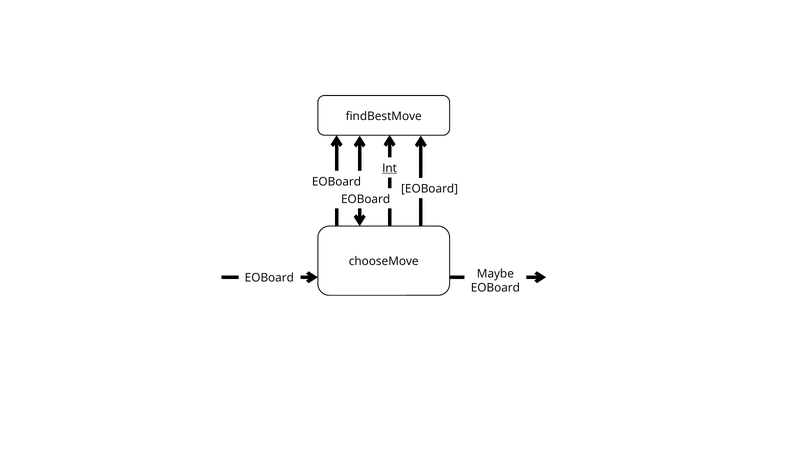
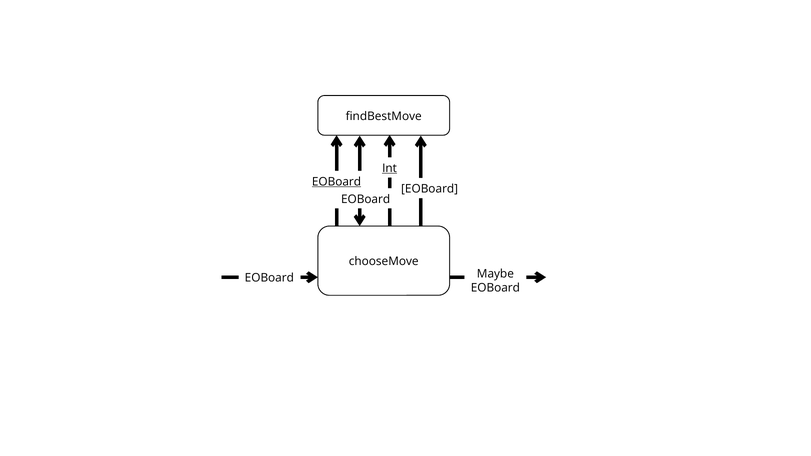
EOBoard underline: none -> present (336, 182)
